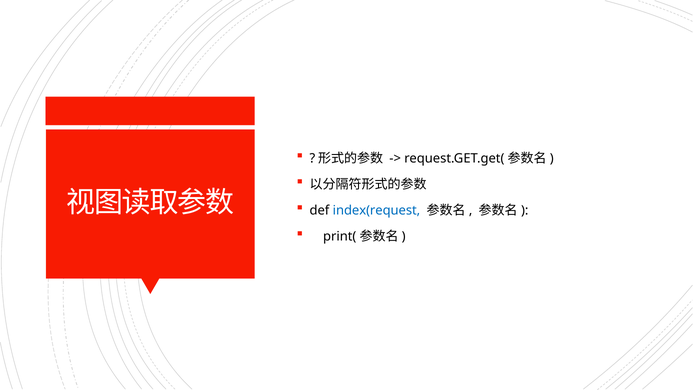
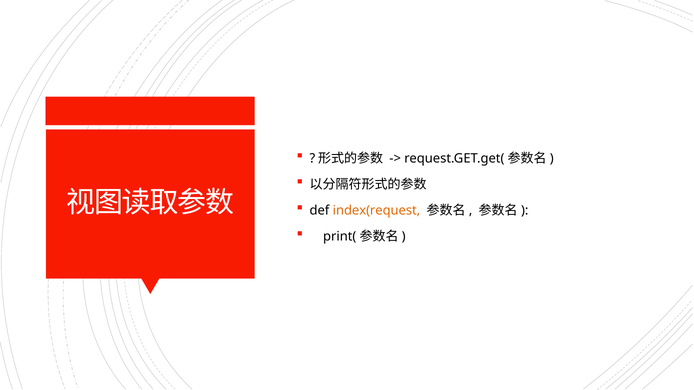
index(request colour: blue -> orange (376, 211)
